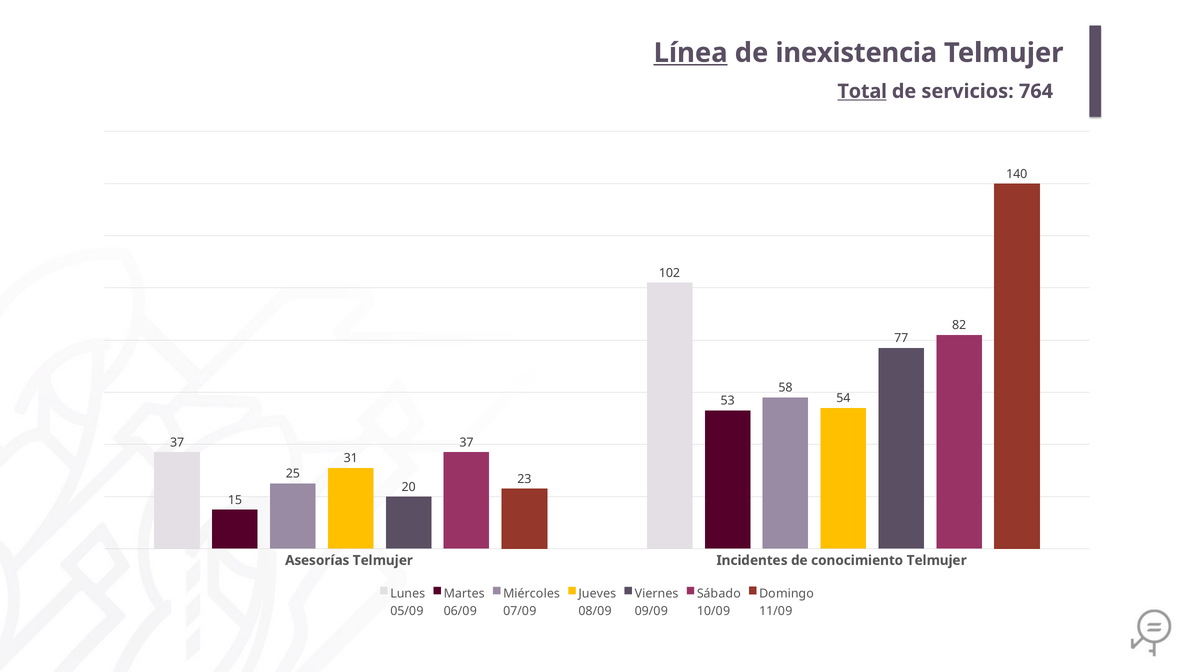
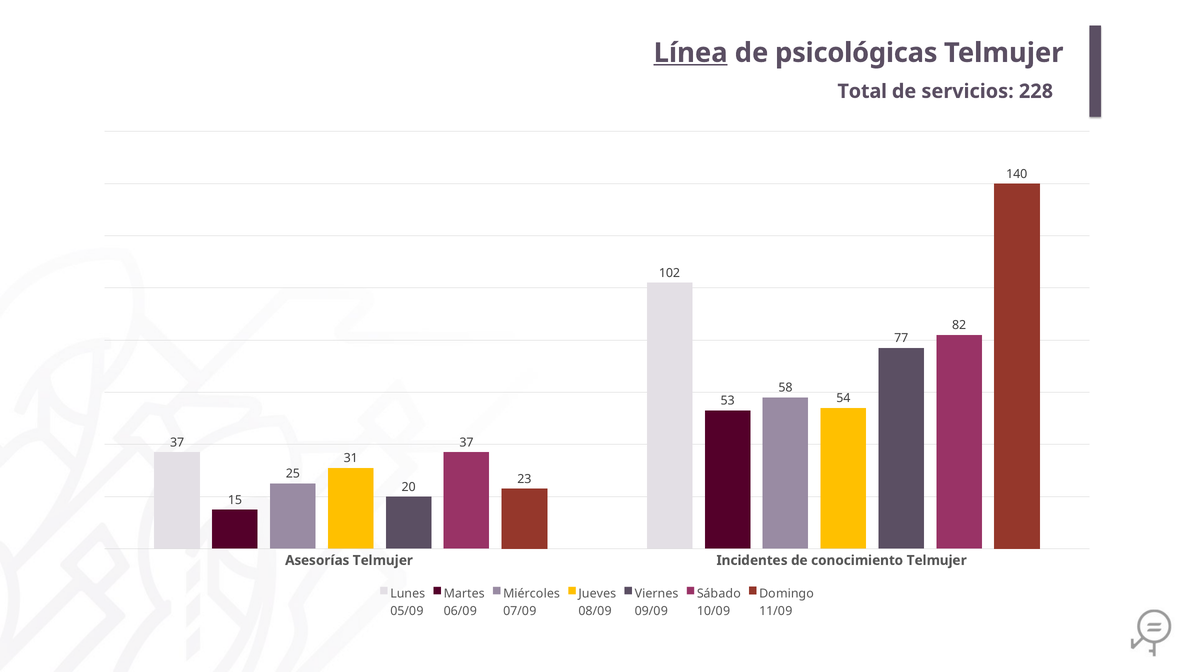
inexistencia: inexistencia -> psicológicas (856, 53)
Total underline: present -> none (862, 91)
764: 764 -> 228 (1036, 91)
